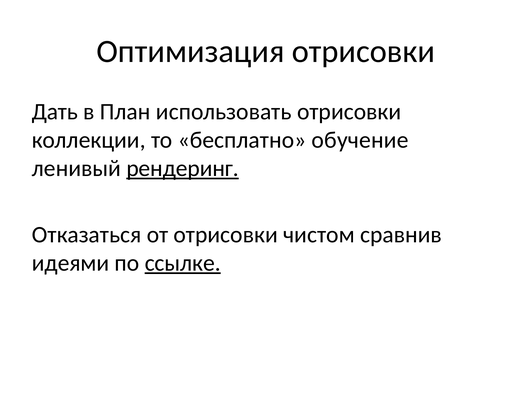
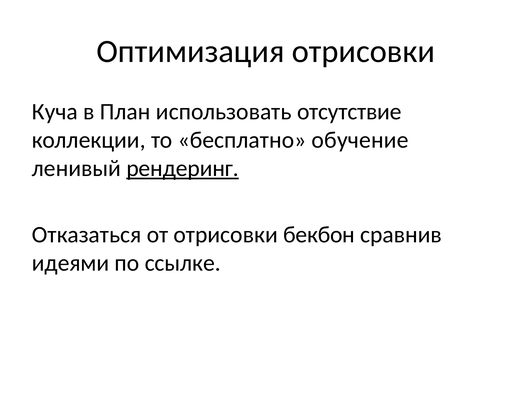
Дать: Дать -> Куча (55, 112)
использовать отрисовки: отрисовки -> отсутствие (349, 112)
чистом: чистом -> бекбон (319, 235)
ссылке underline: present -> none (183, 263)
